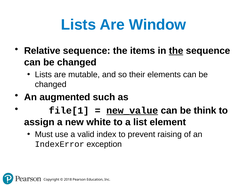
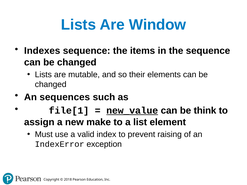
Relative: Relative -> Indexes (42, 51)
the underline: present -> none (176, 51)
augmented: augmented -> sequences (65, 97)
white: white -> make (99, 122)
